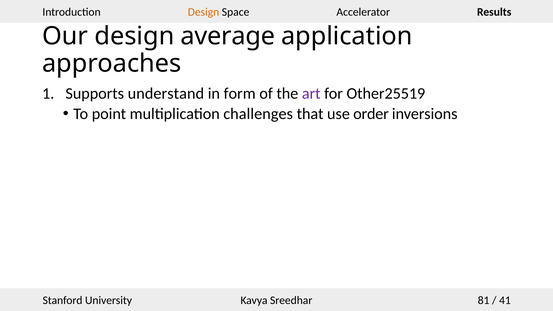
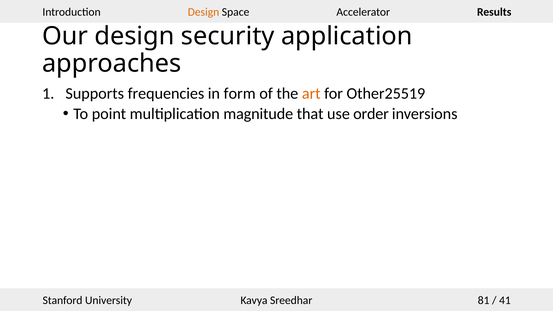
average: average -> security (228, 36)
understand: understand -> frequencies (166, 93)
art colour: purple -> orange (311, 93)
challenges: challenges -> magnitude (258, 114)
